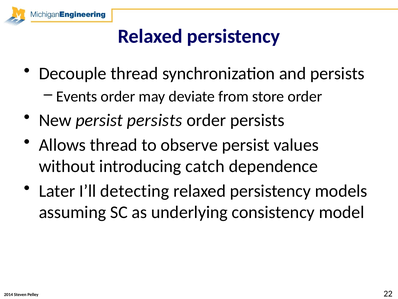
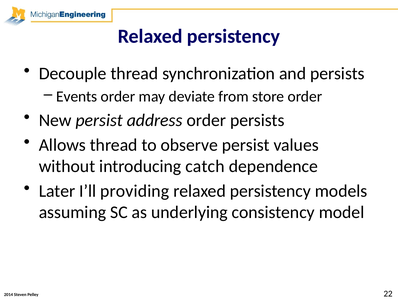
persist persists: persists -> address (155, 120)
detecting: detecting -> providing (135, 191)
